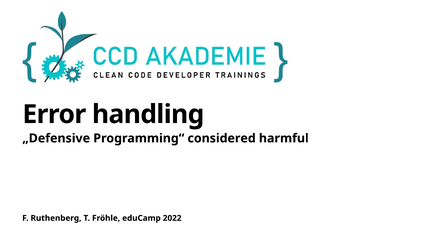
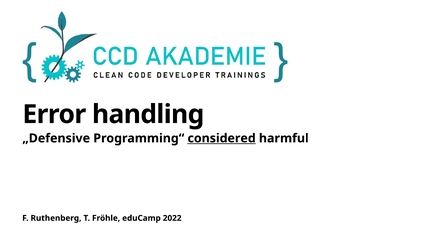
considered underline: none -> present (222, 138)
